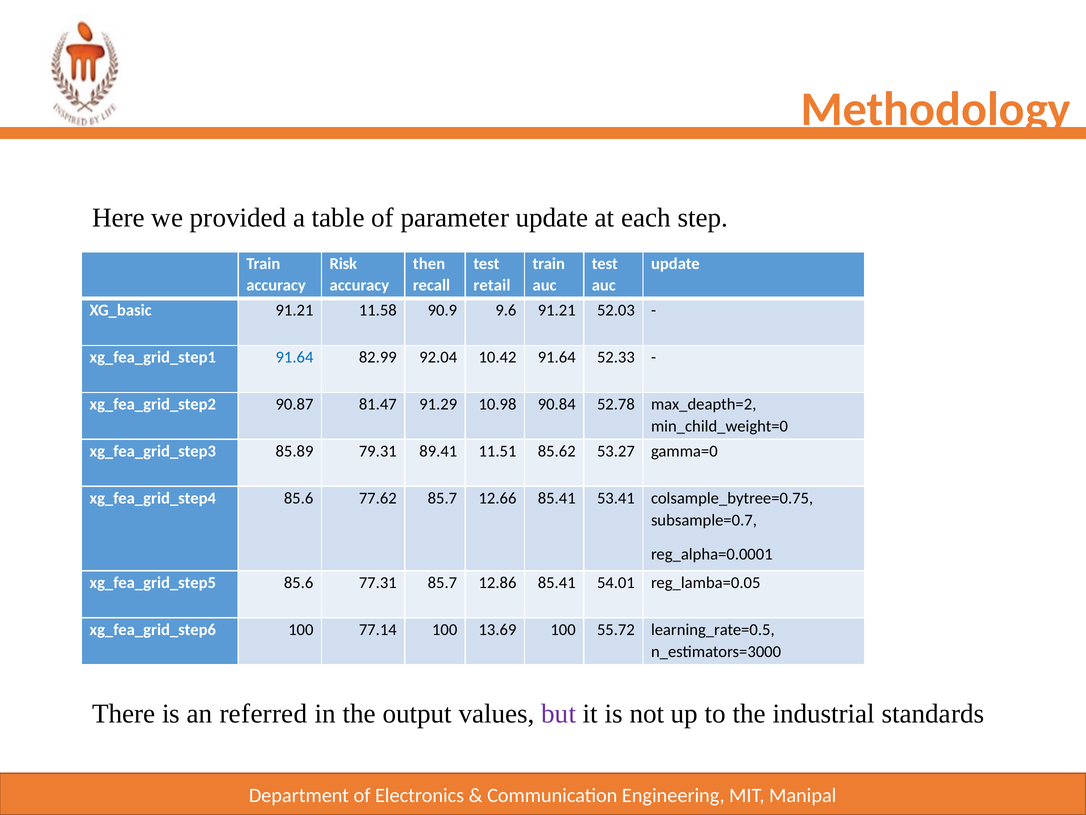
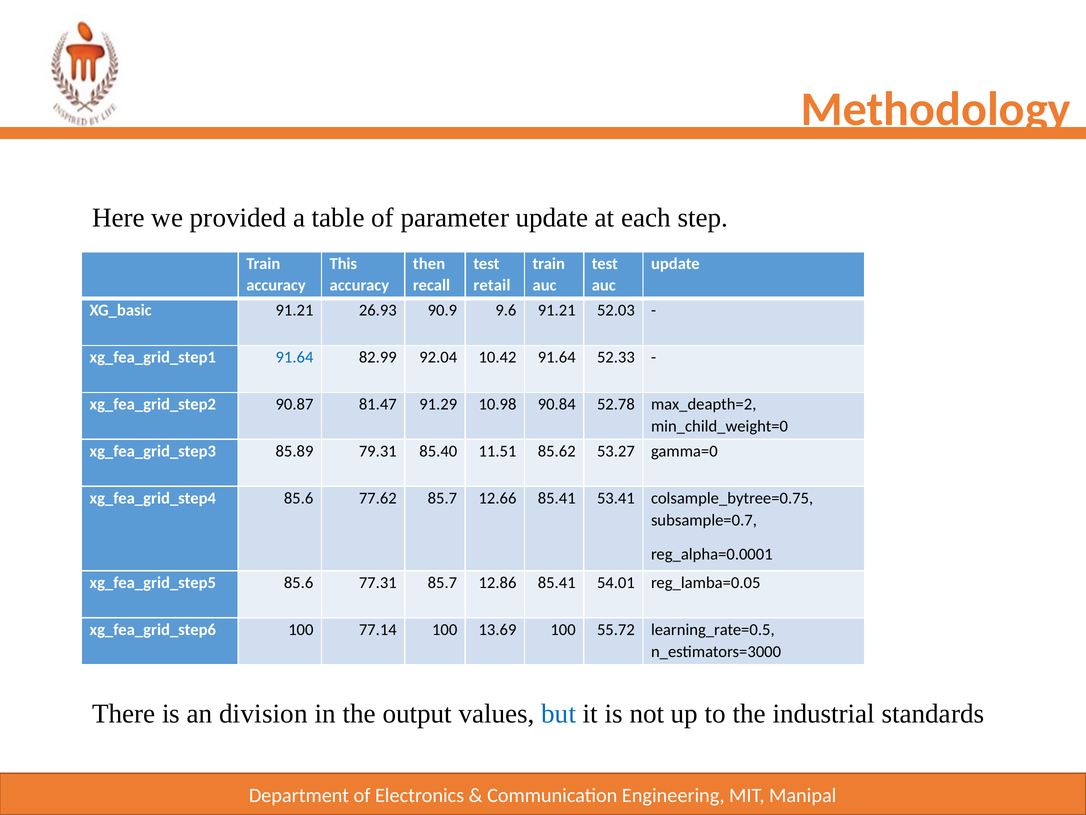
Risk: Risk -> This (343, 263)
11.58: 11.58 -> 26.93 (378, 310)
89.41: 89.41 -> 85.40 (438, 451)
referred: referred -> division (264, 713)
but colour: purple -> blue (559, 713)
